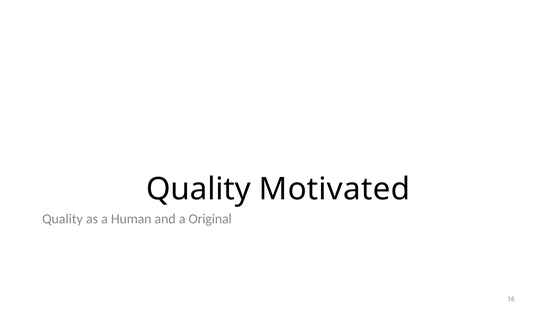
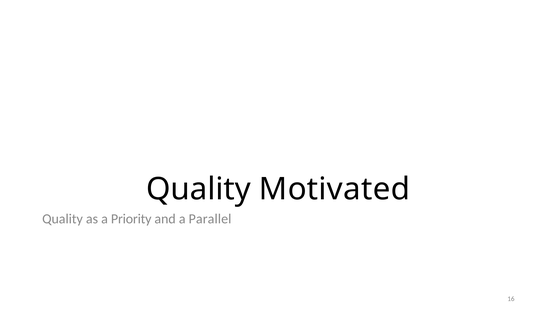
Human: Human -> Priority (131, 219)
Original: Original -> Parallel (210, 219)
